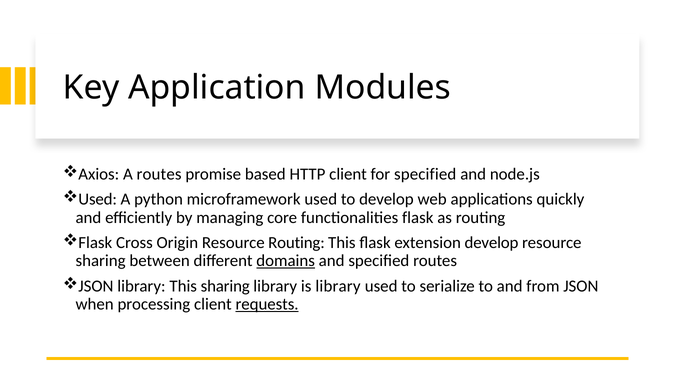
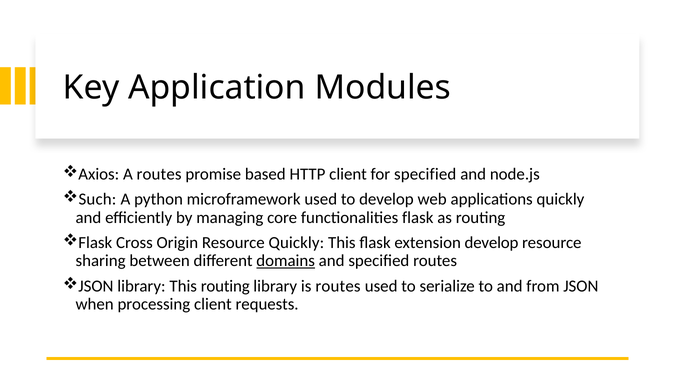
Used: Used -> Such (97, 200)
Resource Routing: Routing -> Quickly (296, 243)
This sharing: sharing -> routing (225, 287)
is library: library -> routes (338, 287)
requests underline: present -> none (267, 305)
